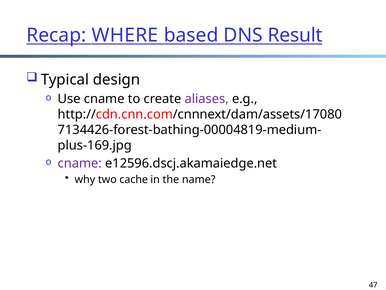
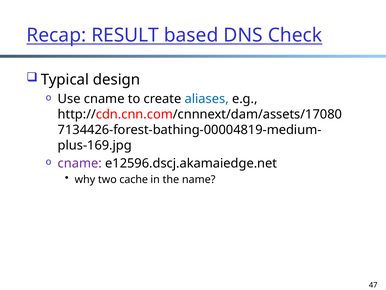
WHERE: WHERE -> RESULT (125, 35)
Result: Result -> Check (295, 35)
aliases colour: purple -> blue (207, 99)
